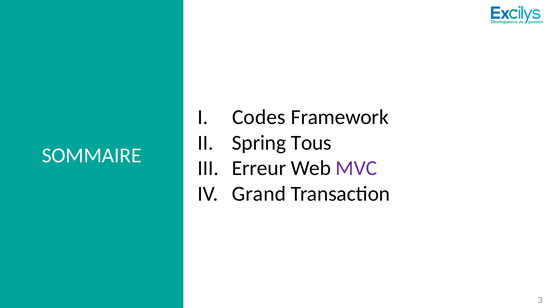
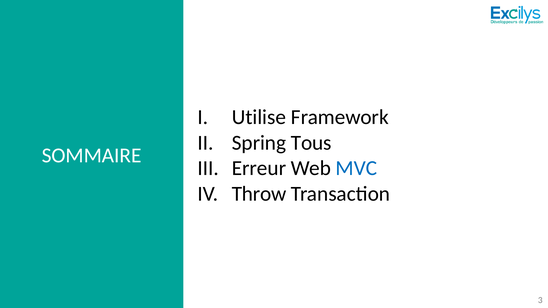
Codes: Codes -> Utilise (259, 117)
MVC colour: purple -> blue (356, 168)
Grand: Grand -> Throw (259, 194)
